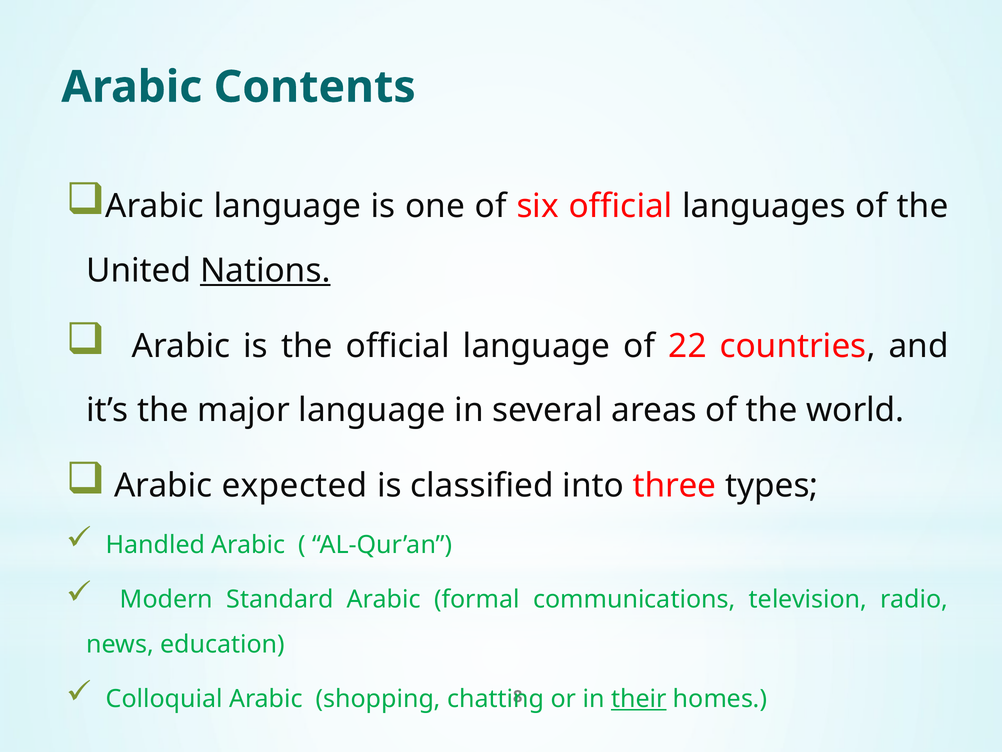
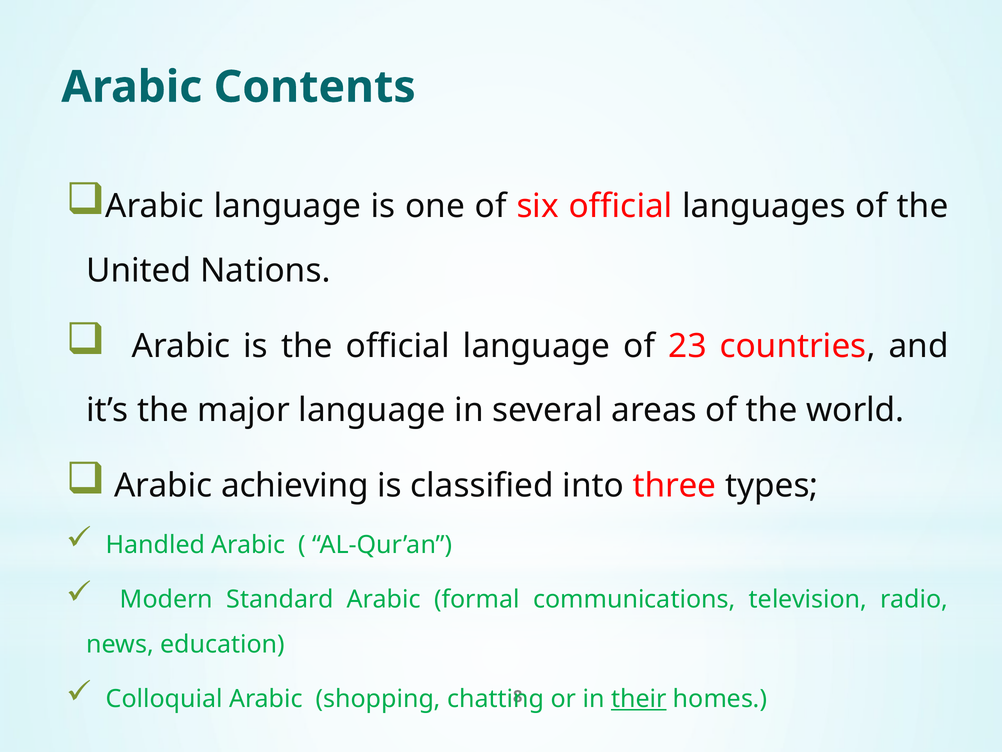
Nations underline: present -> none (265, 270)
22: 22 -> 23 (688, 346)
expected: expected -> achieving (295, 485)
